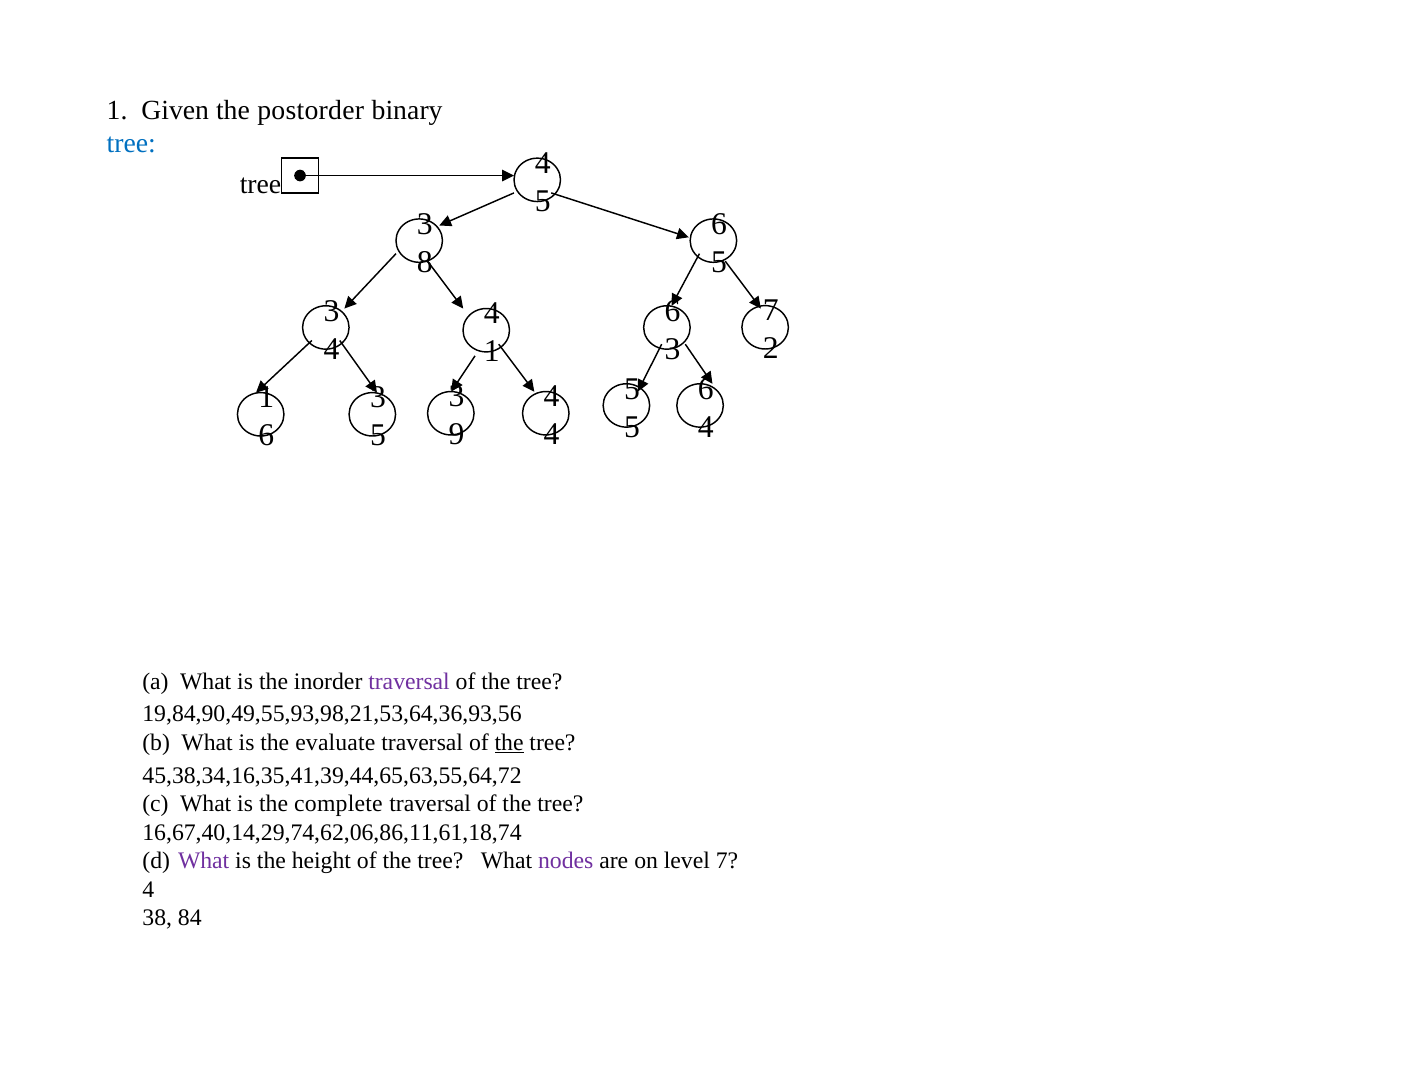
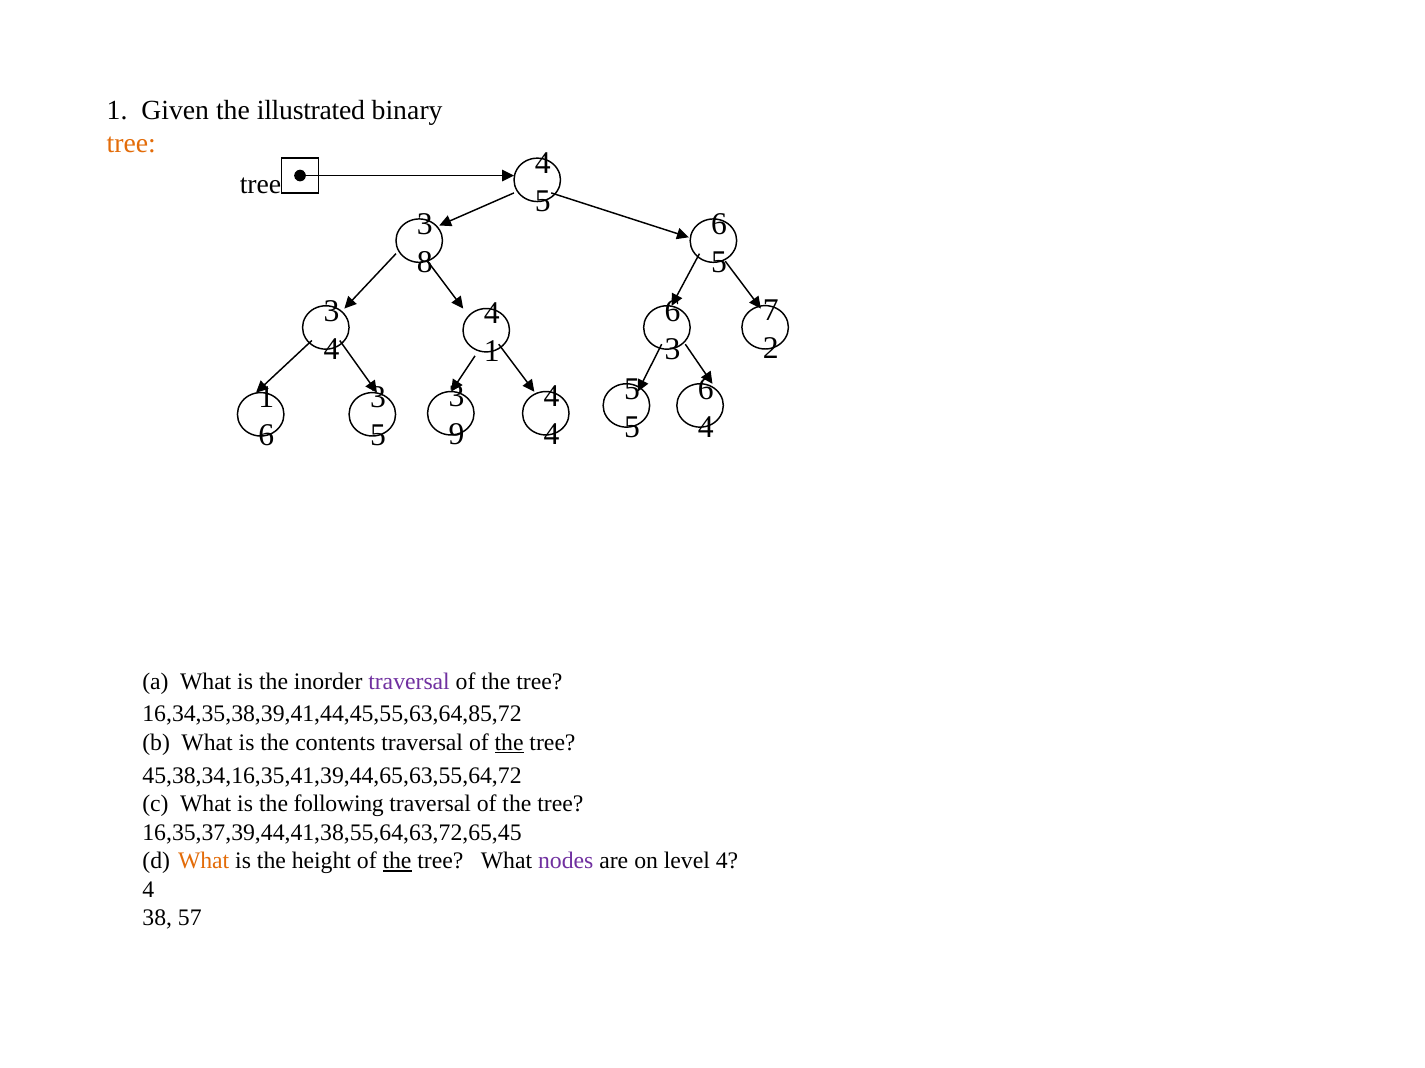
postorder: postorder -> illustrated (311, 111)
tree colour: blue -> orange (131, 144)
19,84,90,49,55,93,98,21,53,64,36,93,56: 19,84,90,49,55,93,98,21,53,64,36,93,56 -> 16,34,35,38,39,41,44,45,55,63,64,85,72 (332, 715)
evaluate: evaluate -> contents (335, 743)
complete: complete -> following (339, 804)
16,67,40,14,29,74,62,06,86,11,61,18,74: 16,67,40,14,29,74,62,06,86,11,61,18,74 -> 16,35,37,39,44,41,38,55,64,63,72,65,45 (332, 833)
What colour: purple -> orange (204, 861)
the underline: none -> present (397, 861)
level 7: 7 -> 4 (727, 861)
84: 84 -> 57 (190, 918)
